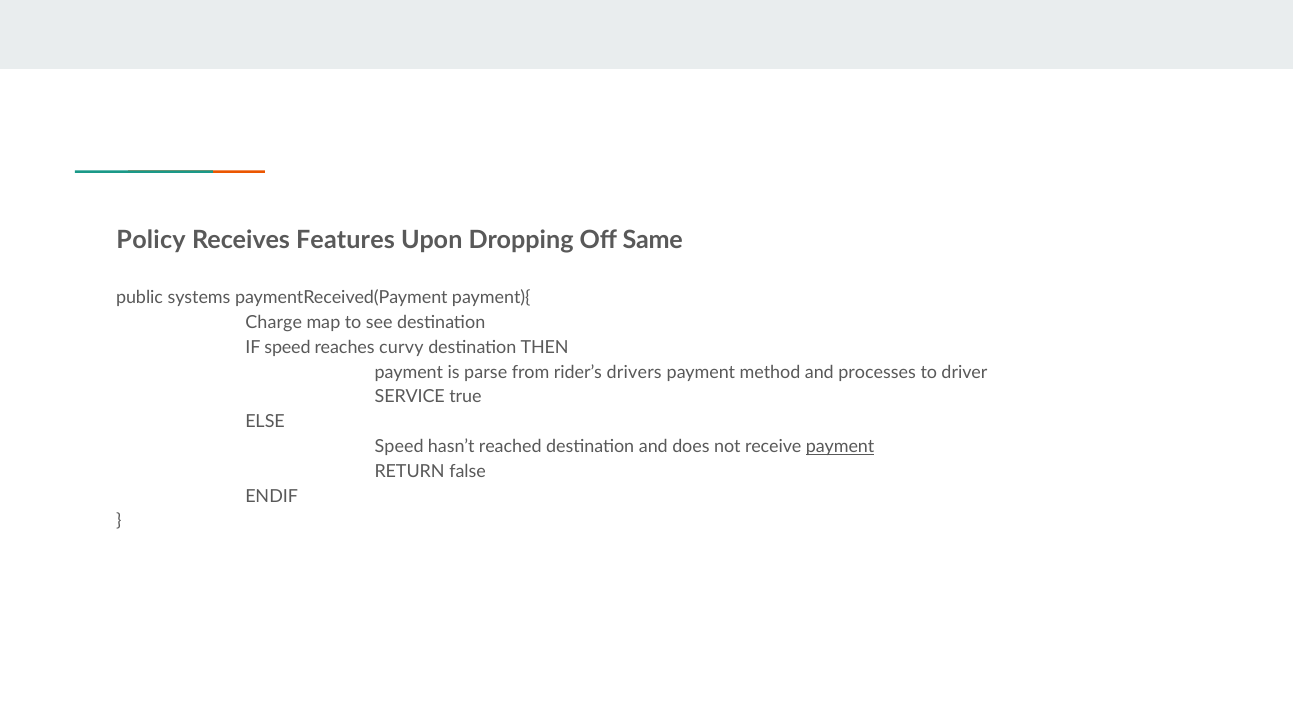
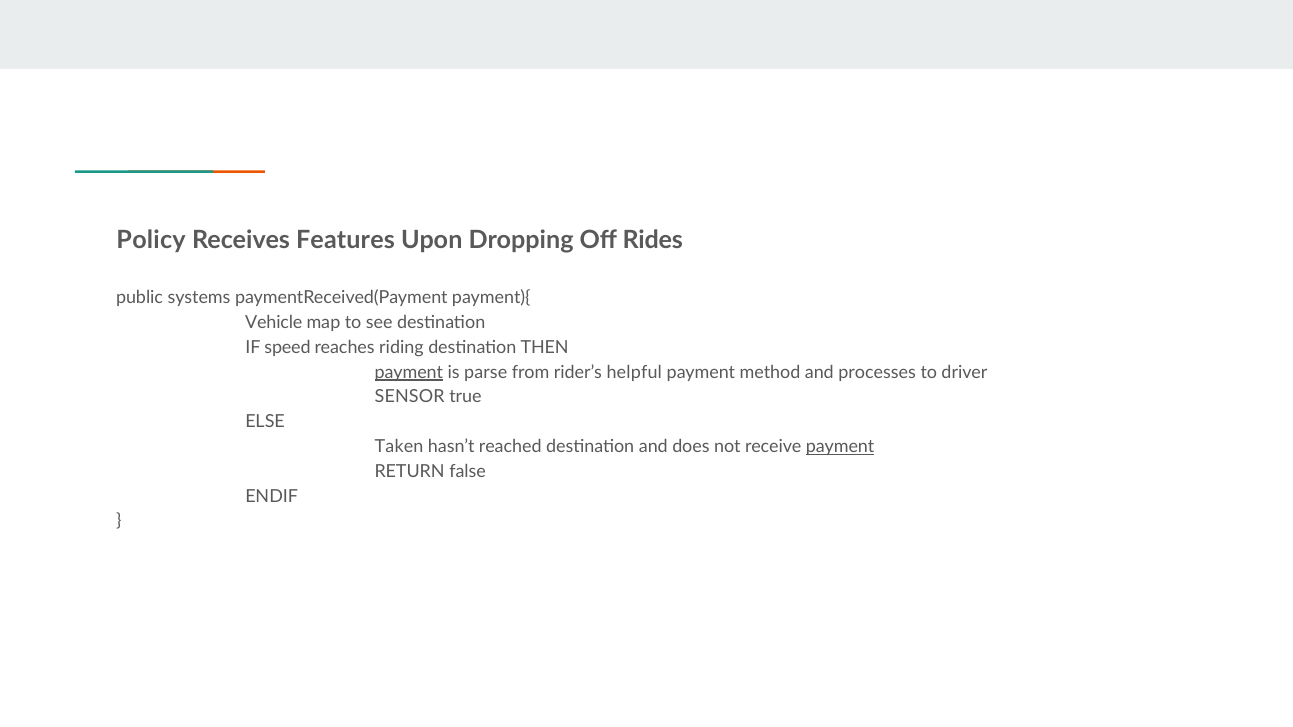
Same: Same -> Rides (653, 241)
Charge: Charge -> Vehicle (274, 323)
curvy: curvy -> riding (401, 348)
payment underline: none -> present (409, 372)
drivers: drivers -> helpful (634, 372)
SERVICE: SERVICE -> SENSOR (410, 397)
Speed: Speed -> Taken (399, 447)
